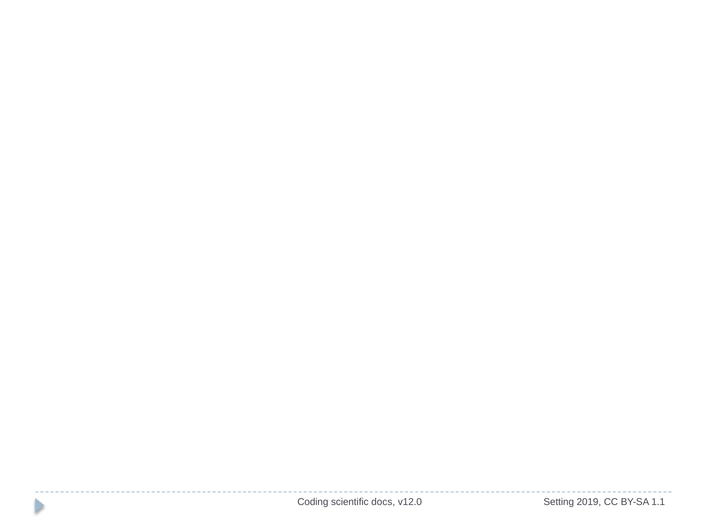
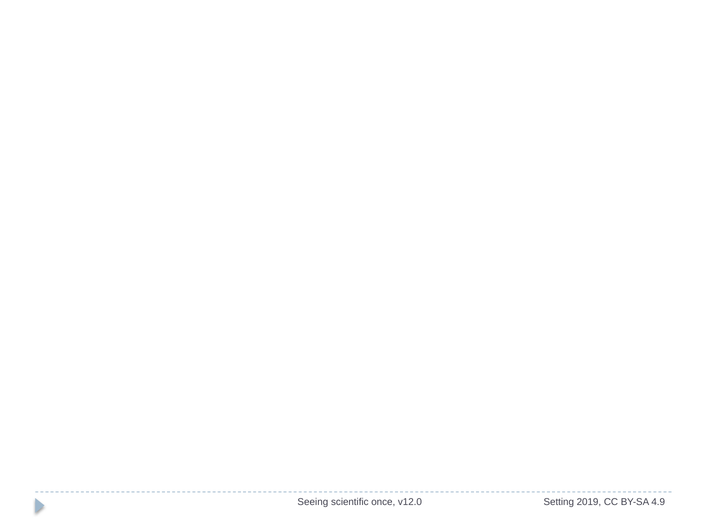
Coding: Coding -> Seeing (313, 502)
docs: docs -> once (383, 502)
1.1: 1.1 -> 4.9 (658, 502)
